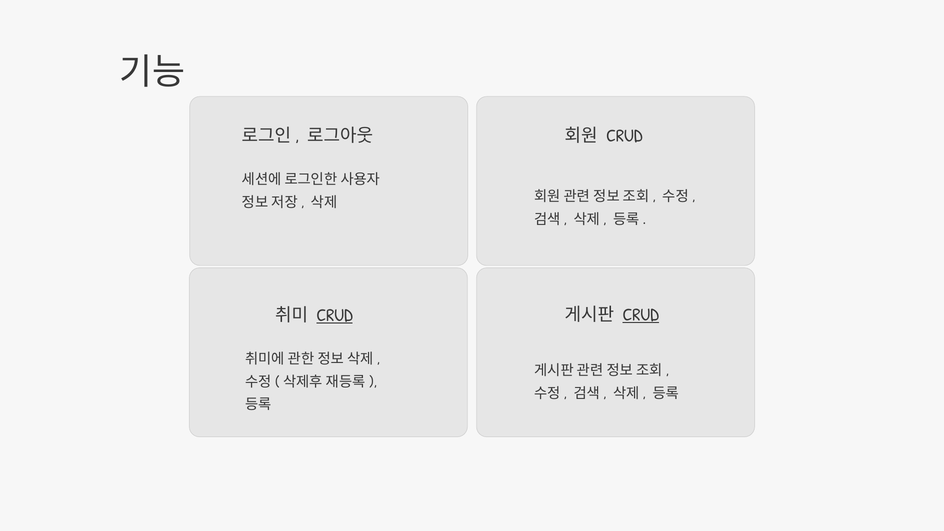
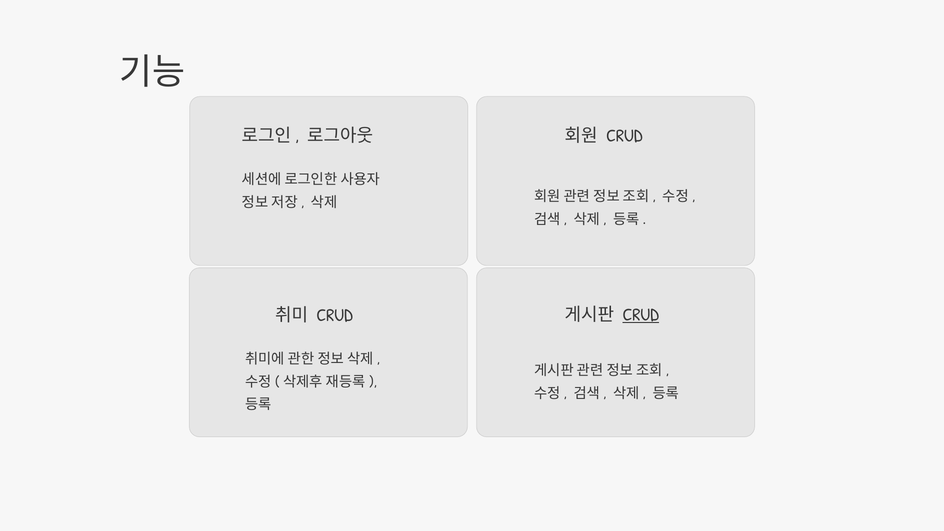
CRUD underline: present -> none (335, 315)
